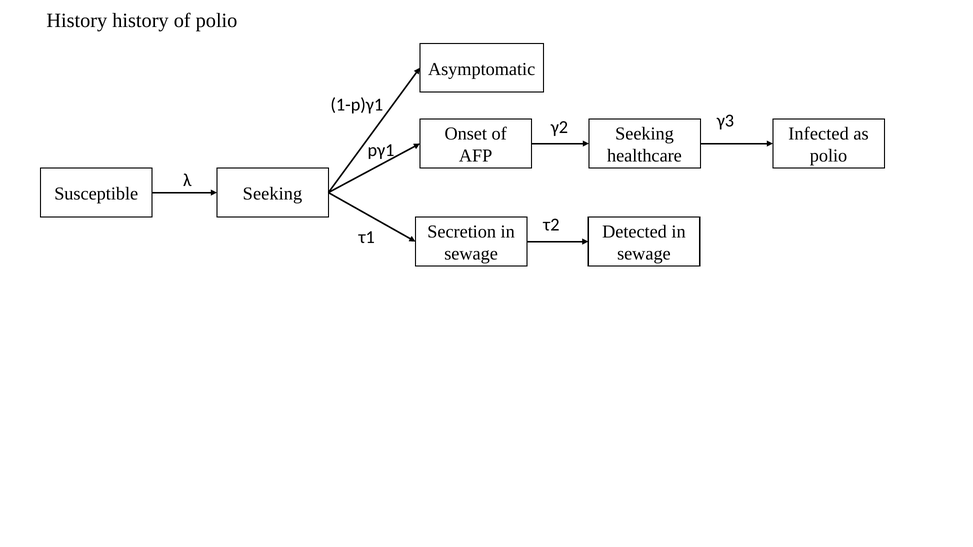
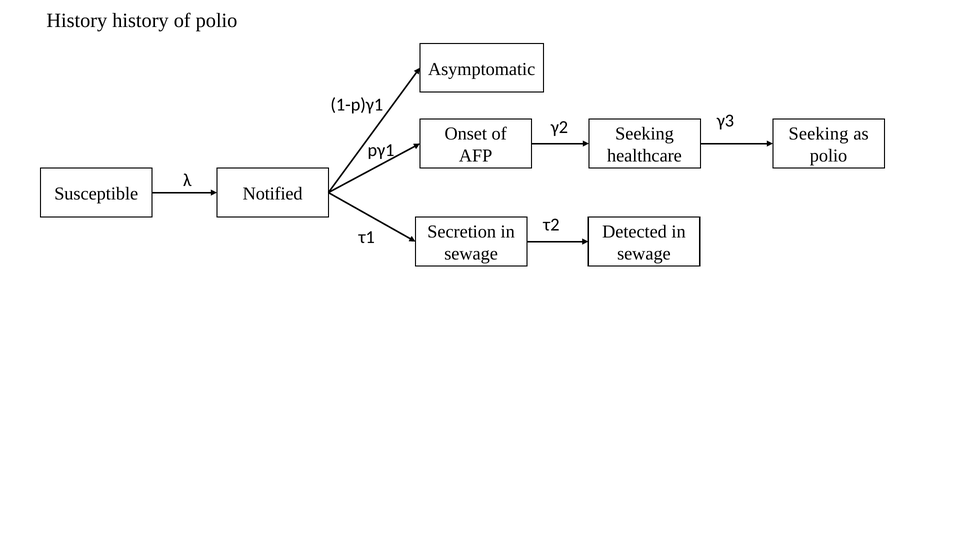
Infected: Infected -> Seeking (818, 134)
Susceptible Seeking: Seeking -> Notified (273, 194)
